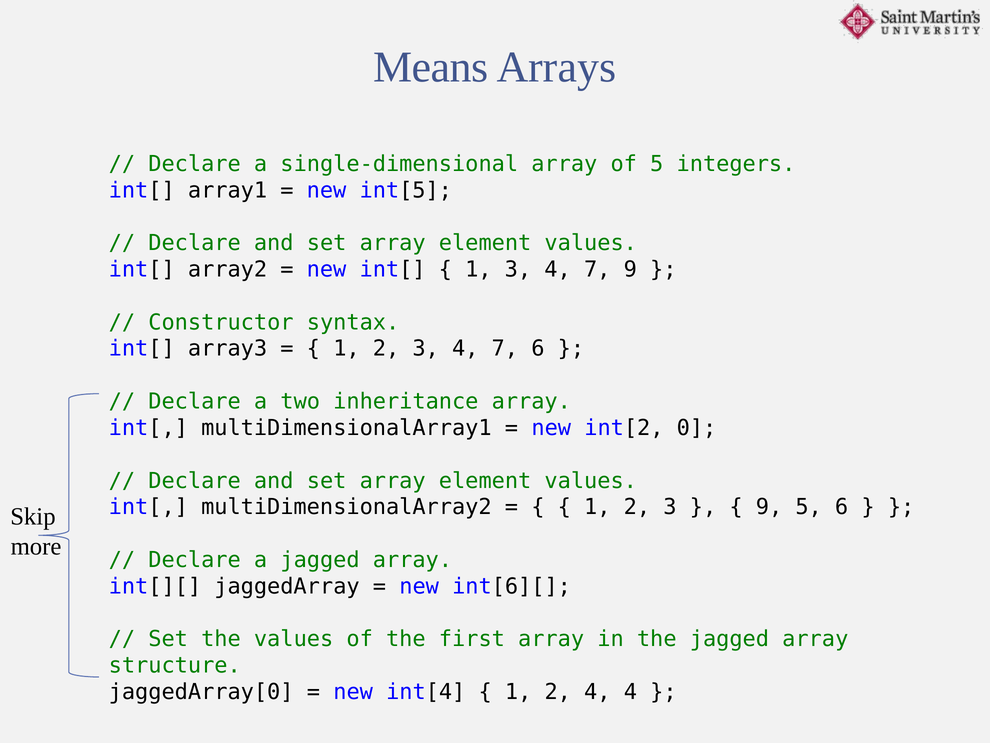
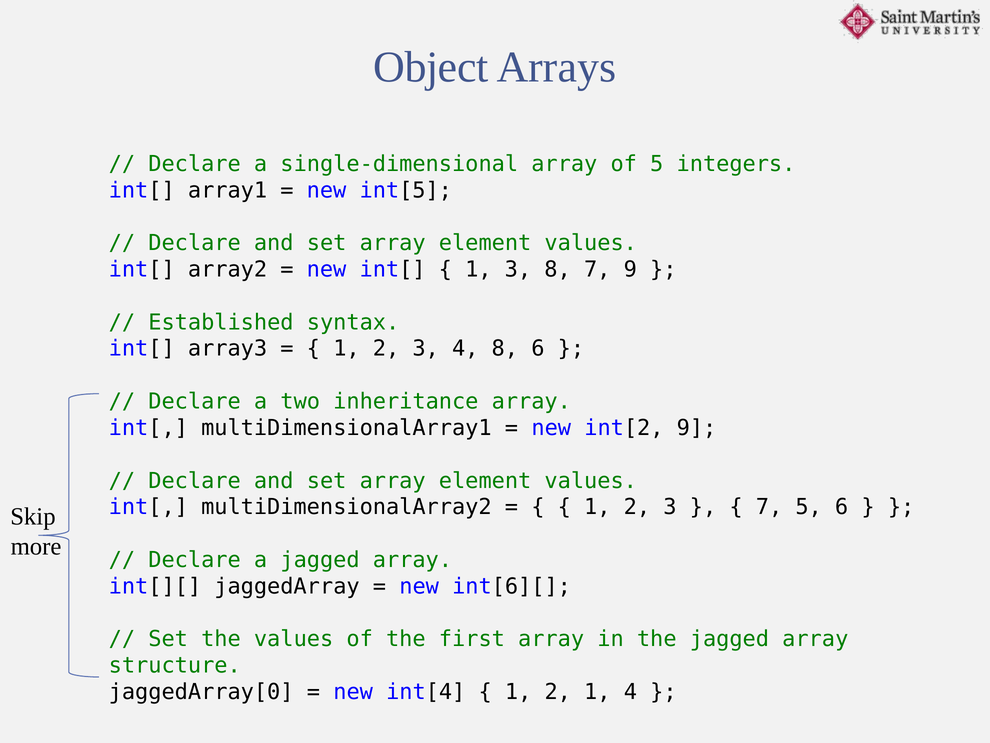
Means: Means -> Object (431, 67)
1 3 4: 4 -> 8 (558, 269)
Constructor: Constructor -> Established (221, 322)
2 3 4 7: 7 -> 8 (505, 348)
int[2 0: 0 -> 9 (697, 428)
9: 9 -> 7 (769, 507)
2 4: 4 -> 1 (597, 692)
